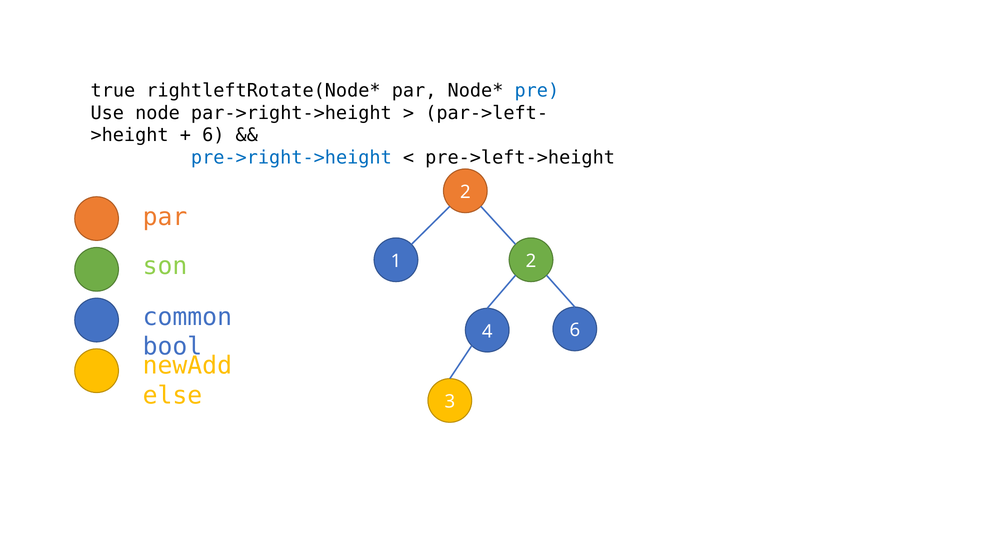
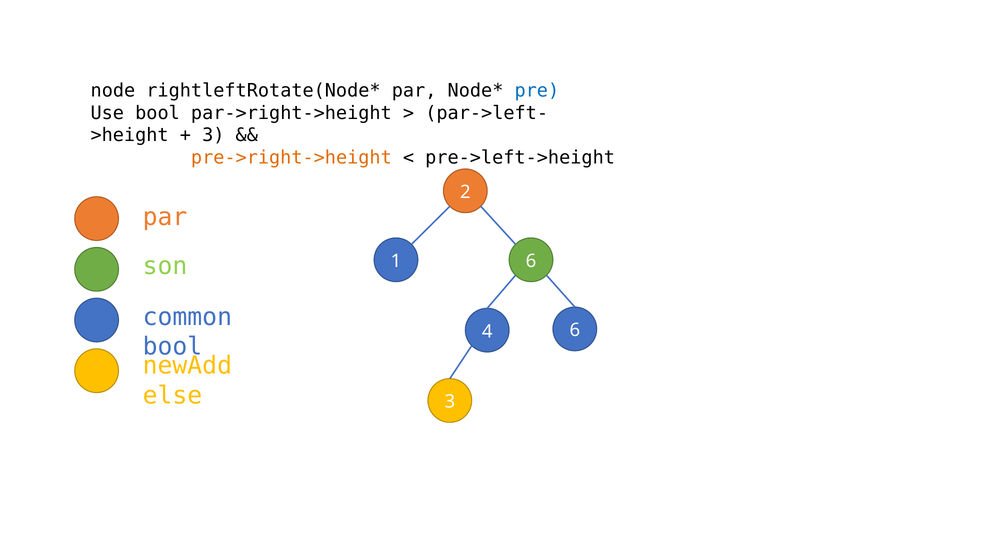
true: true -> node (113, 91)
Use node: node -> bool (158, 113)
6: 6 -> 3 (213, 135)
pre->right->height colour: blue -> orange (291, 158)
1 2: 2 -> 6 (531, 261)
